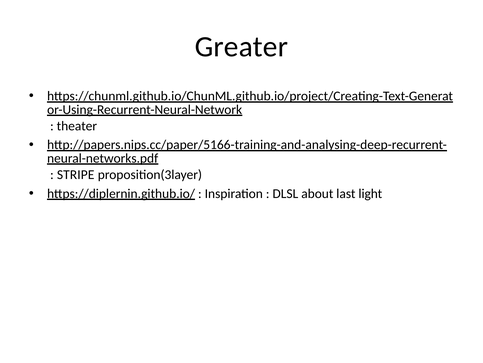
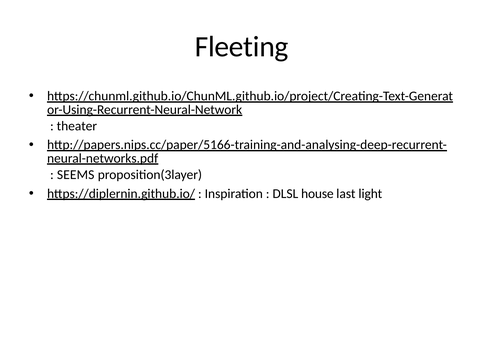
Greater: Greater -> Fleeting (242, 47)
STRIPE: STRIPE -> SEEMS (76, 174)
about: about -> house (317, 193)
